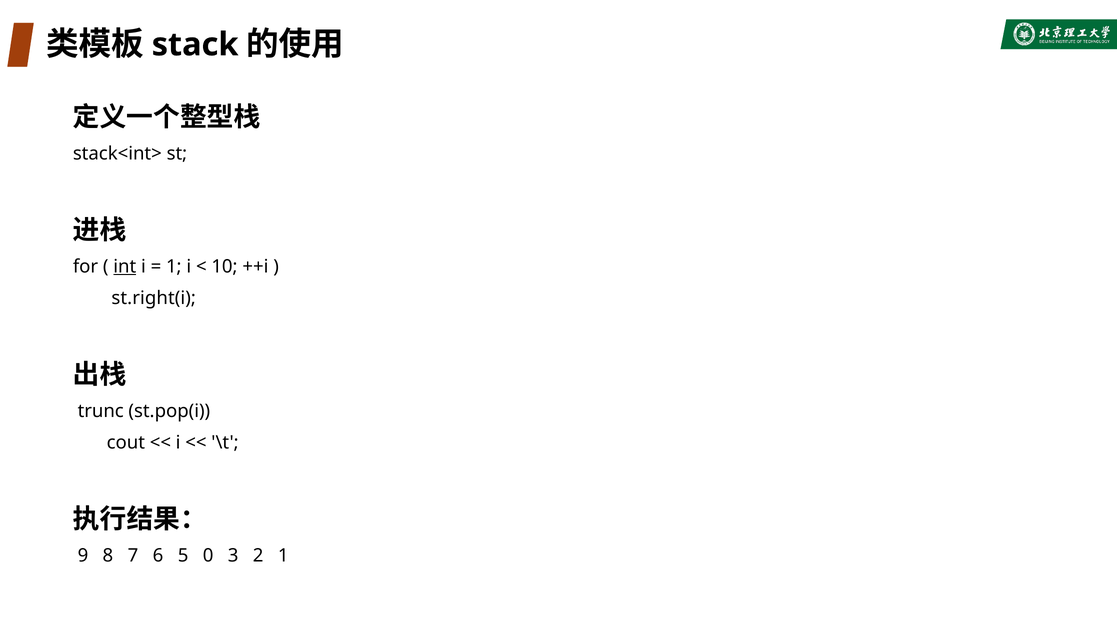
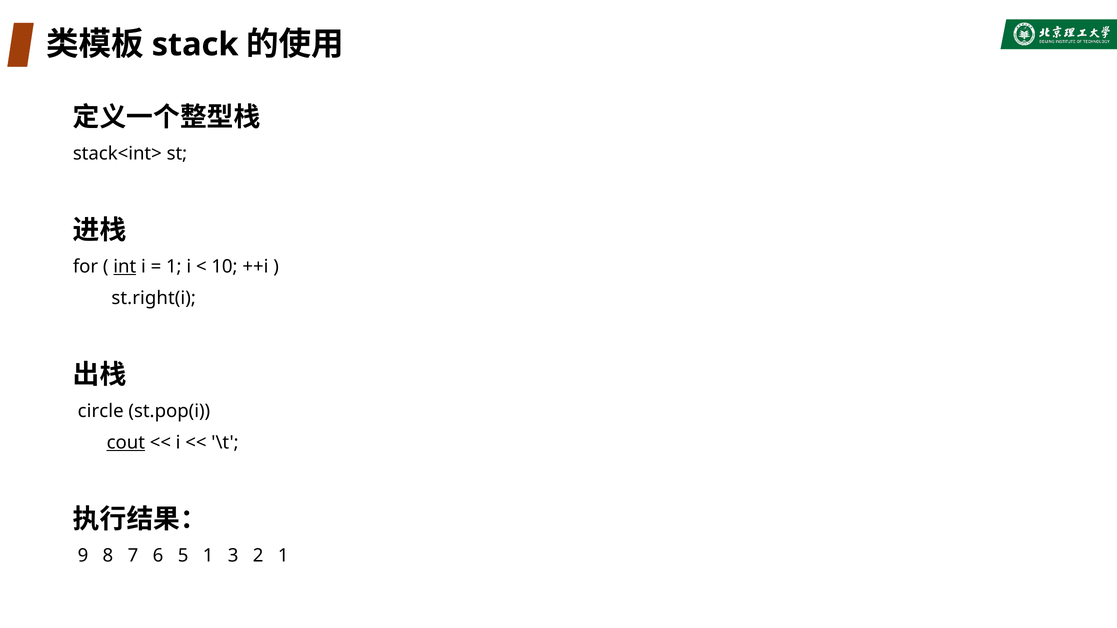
trunc: trunc -> circle (101, 411)
cout underline: none -> present (126, 443)
5 0: 0 -> 1 (208, 556)
